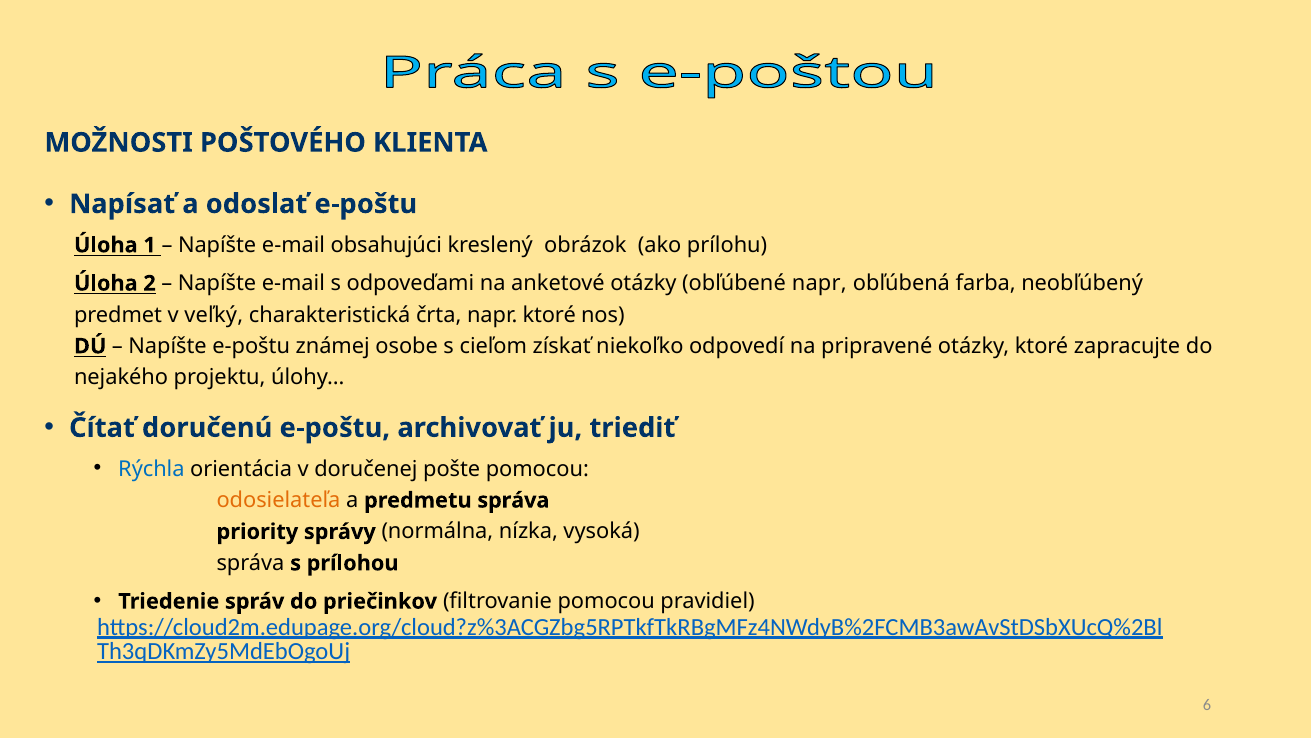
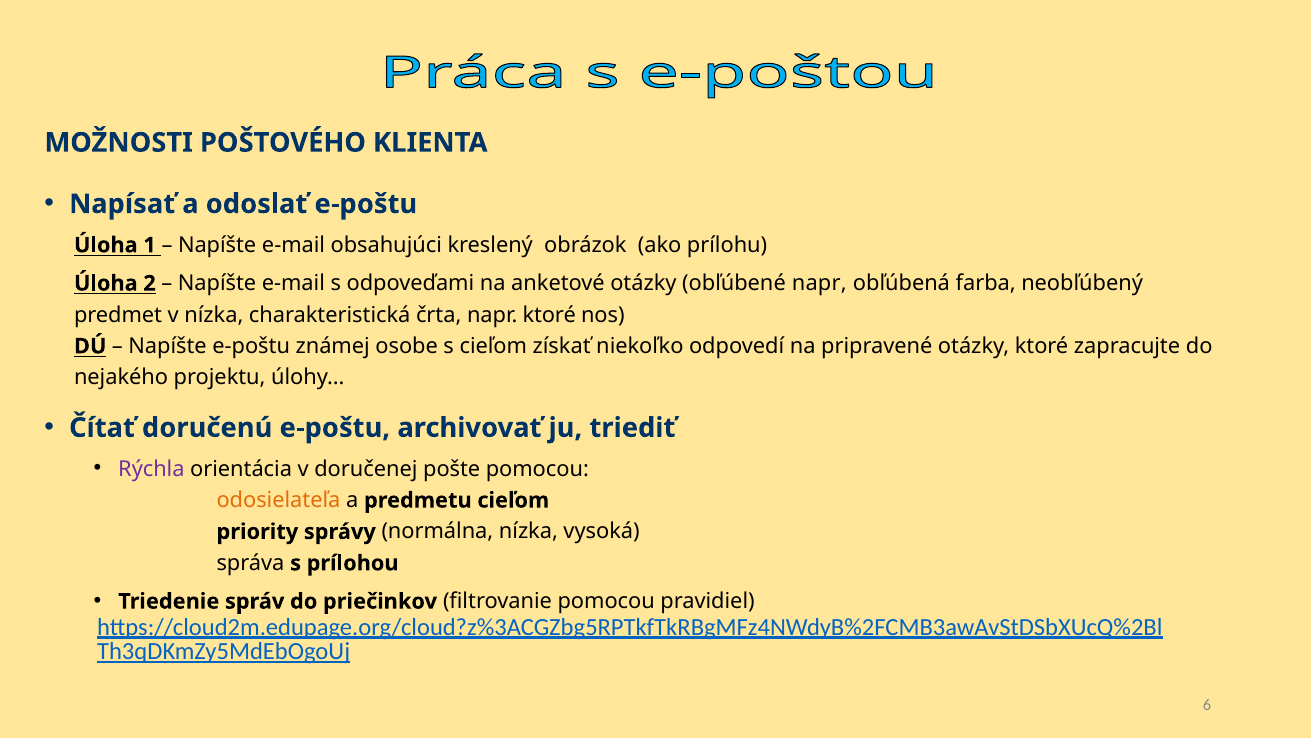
v veľký: veľký -> nízka (214, 315)
Rýchla colour: blue -> purple (151, 469)
predmetu správa: správa -> cieľom (513, 500)
